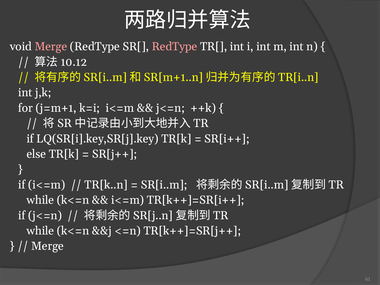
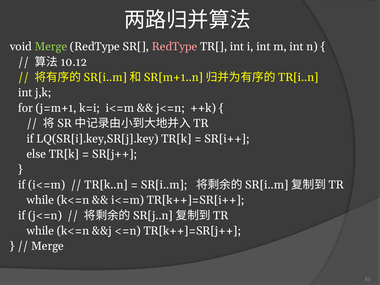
Merge colour: pink -> light green (51, 47)
